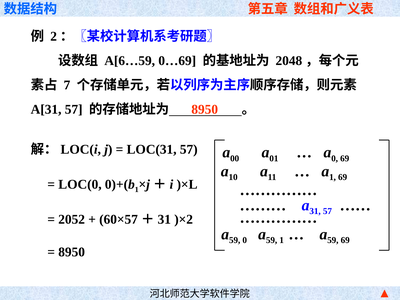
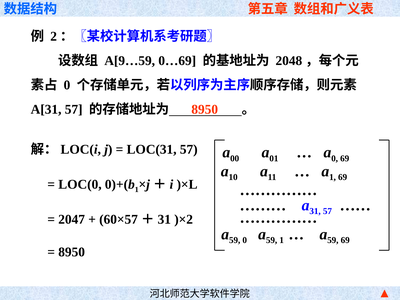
A[6…59: A[6…59 -> A[9…59 (130, 61)
7: 7 -> 0 (67, 85)
2052: 2052 -> 2047 (72, 219)
